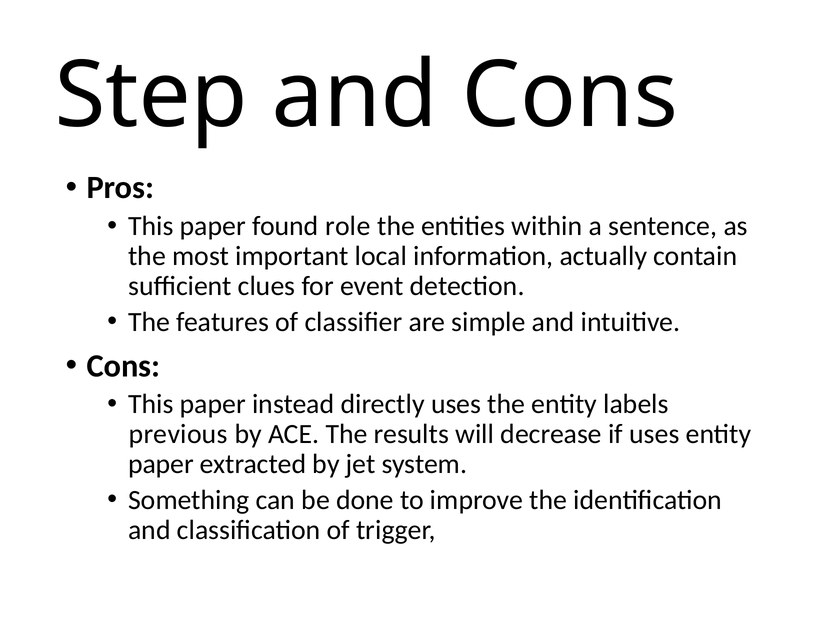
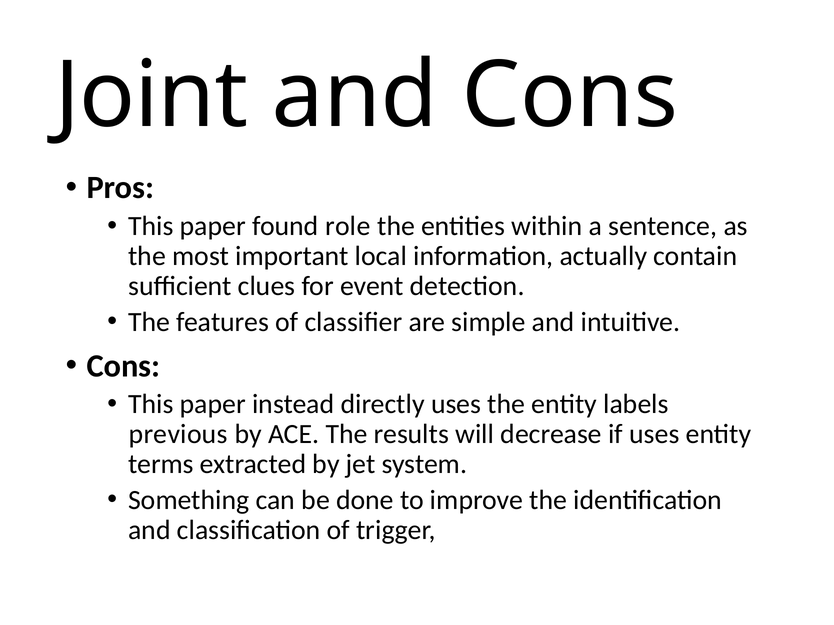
Step: Step -> Joint (151, 96)
paper: paper -> terms (161, 464)
